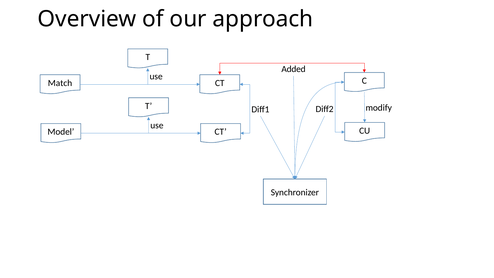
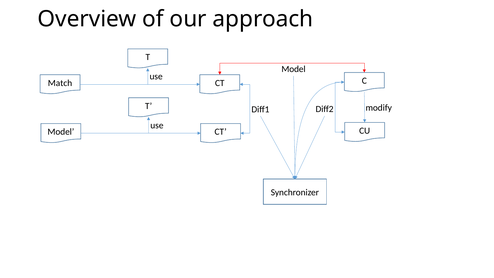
Added: Added -> Model (294, 69)
